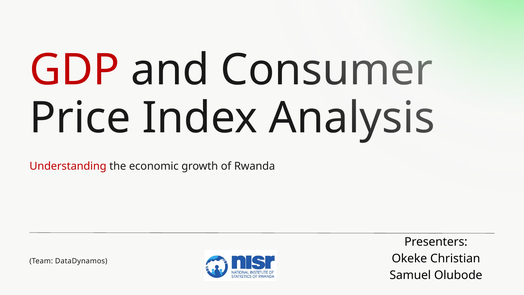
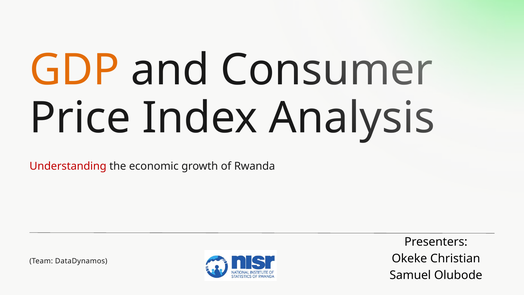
GDP colour: red -> orange (75, 70)
